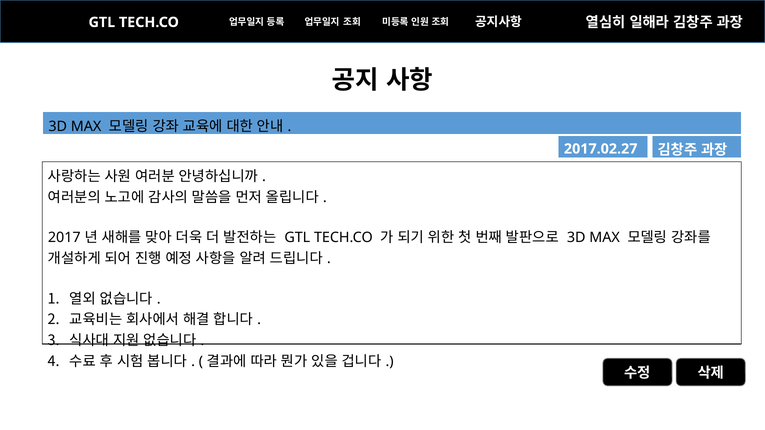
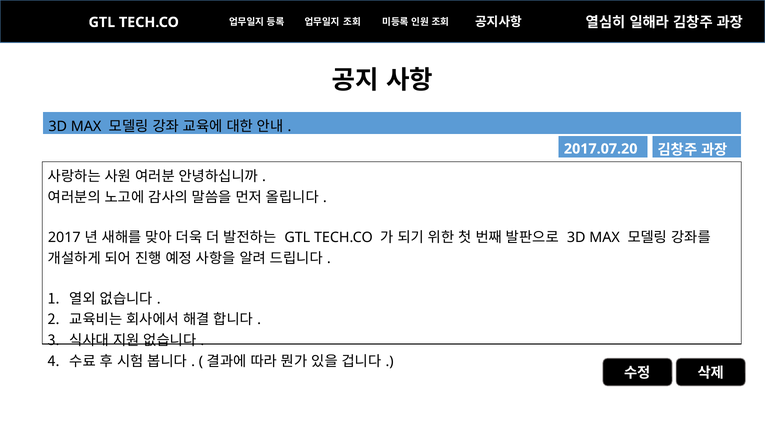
2017.02.27: 2017.02.27 -> 2017.07.20 (601, 149)
